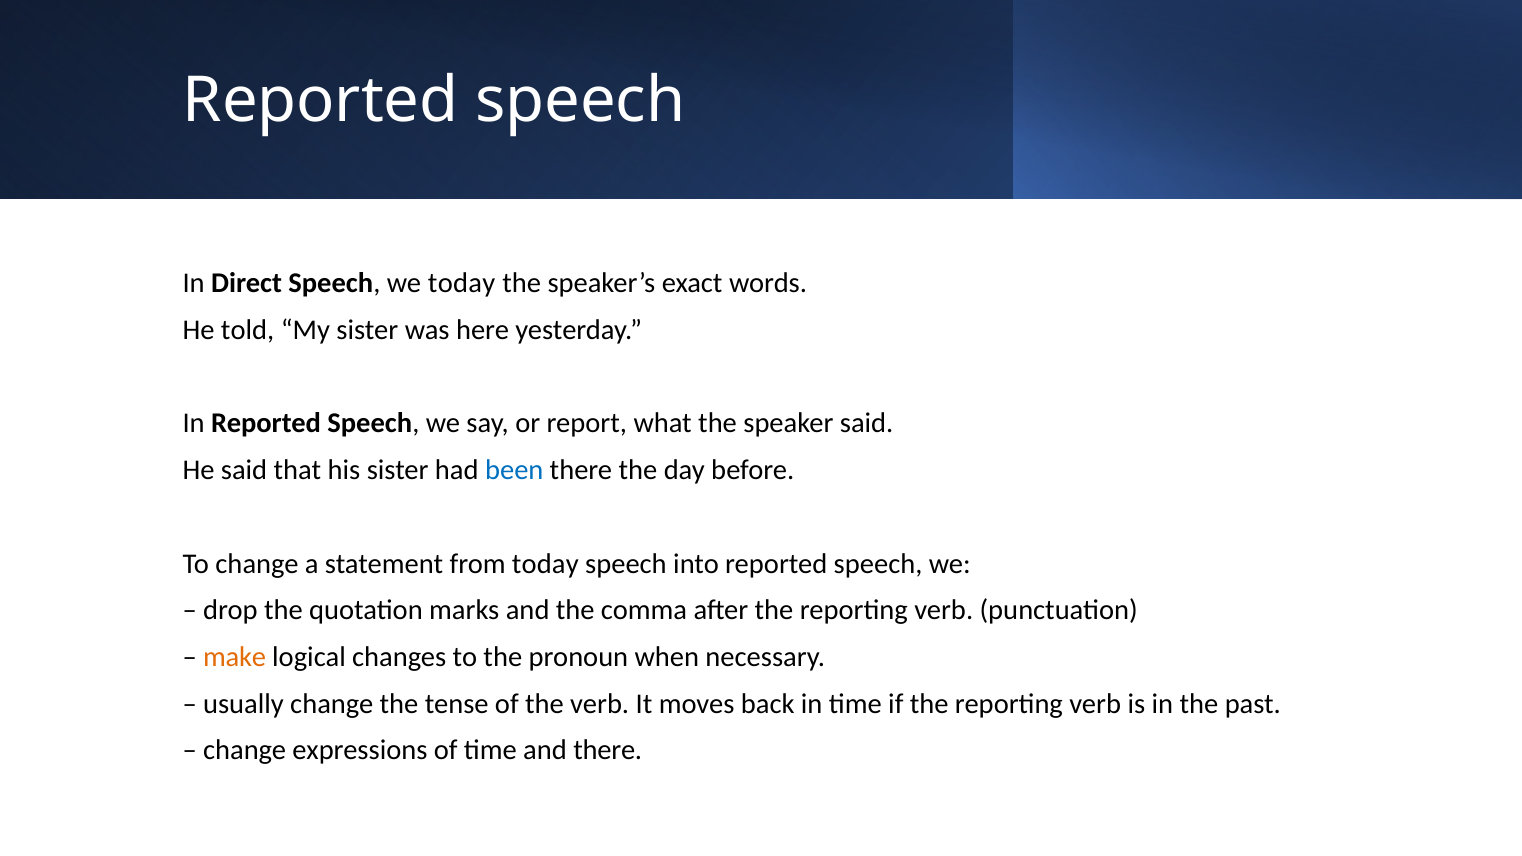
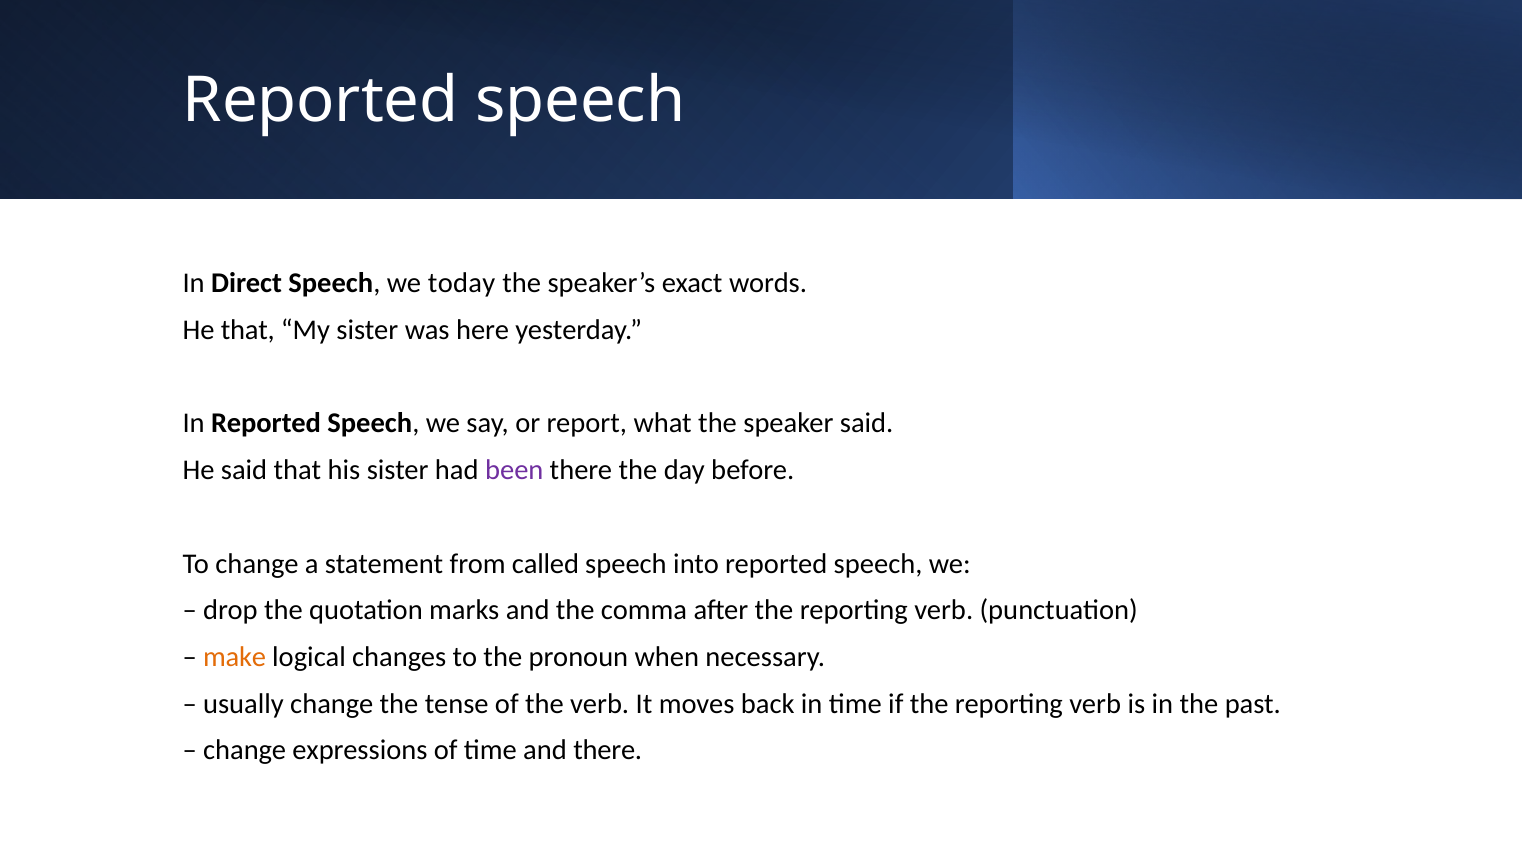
He told: told -> that (248, 330)
been colour: blue -> purple (514, 470)
from today: today -> called (545, 564)
